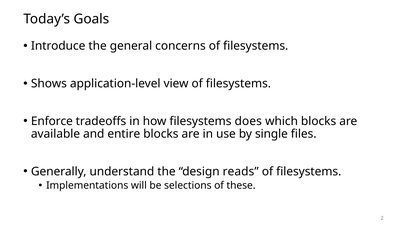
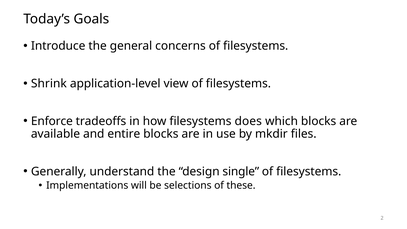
Shows: Shows -> Shrink (49, 84)
single: single -> mkdir (271, 134)
reads: reads -> single (241, 171)
